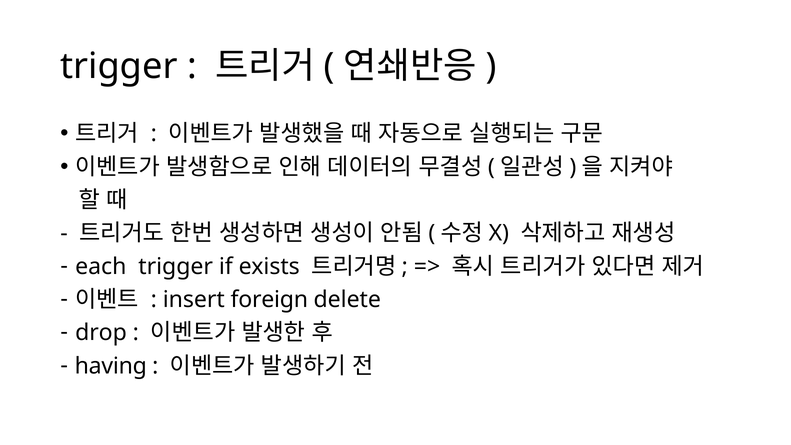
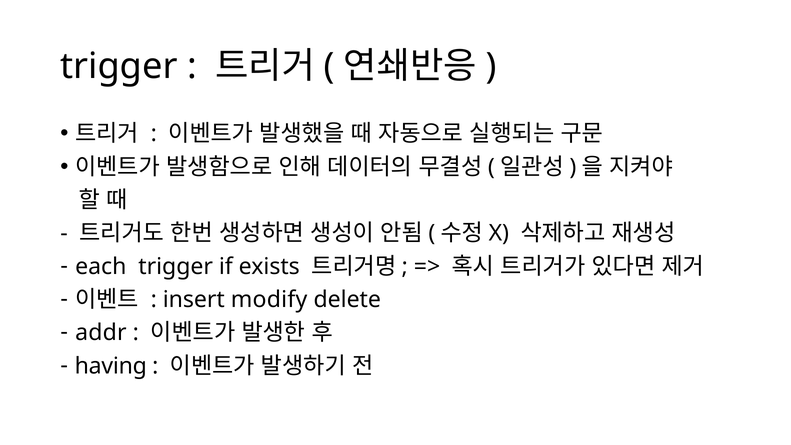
foreign: foreign -> modify (269, 300)
drop: drop -> addr (101, 333)
